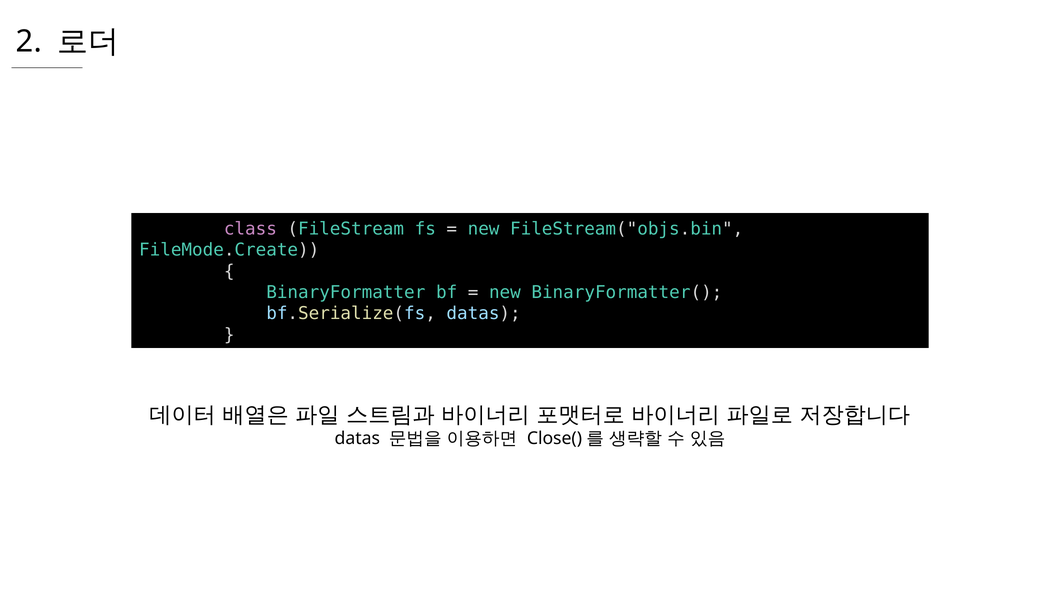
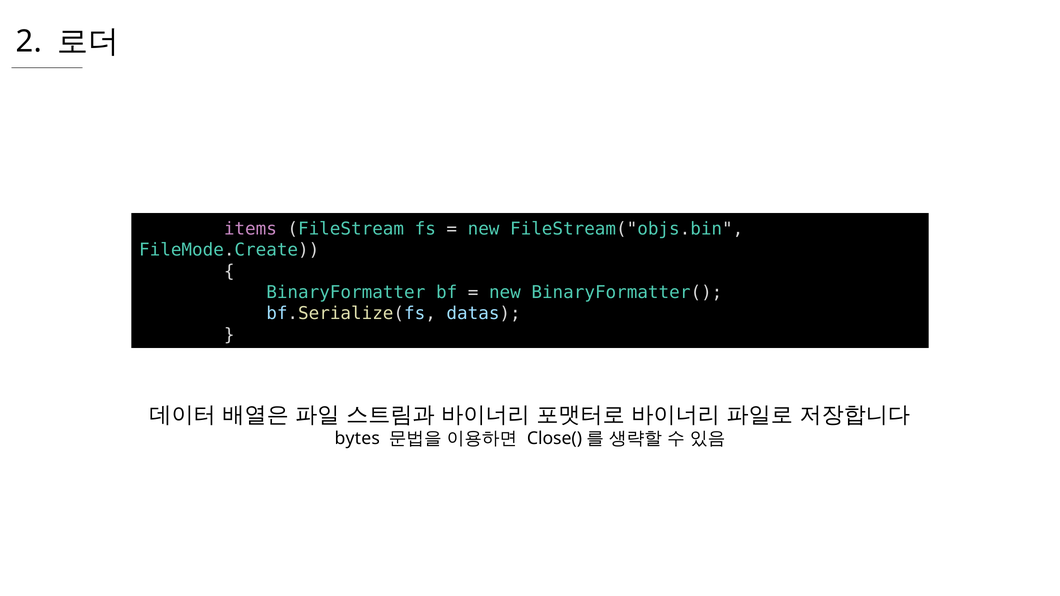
class: class -> items (250, 229)
datas: datas -> bytes (357, 438)
